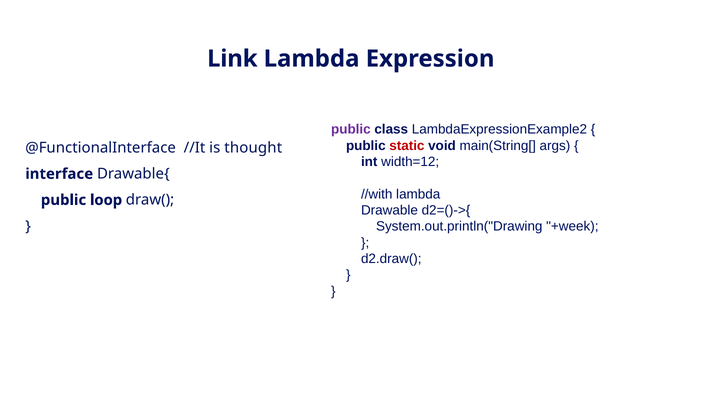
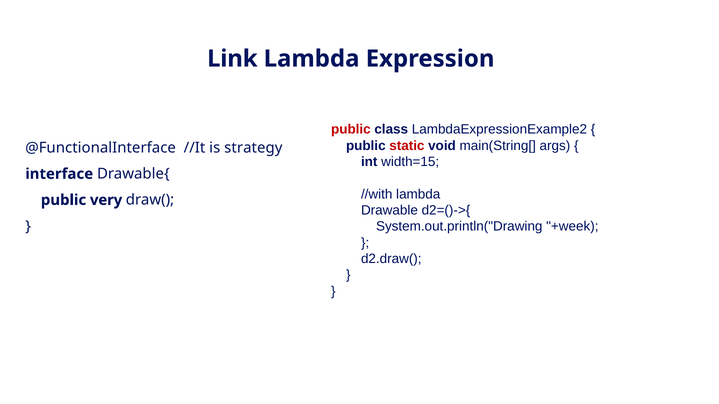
public colour: purple -> red (351, 130)
thought: thought -> strategy (253, 148)
width=12: width=12 -> width=15 (410, 162)
loop: loop -> very (106, 200)
